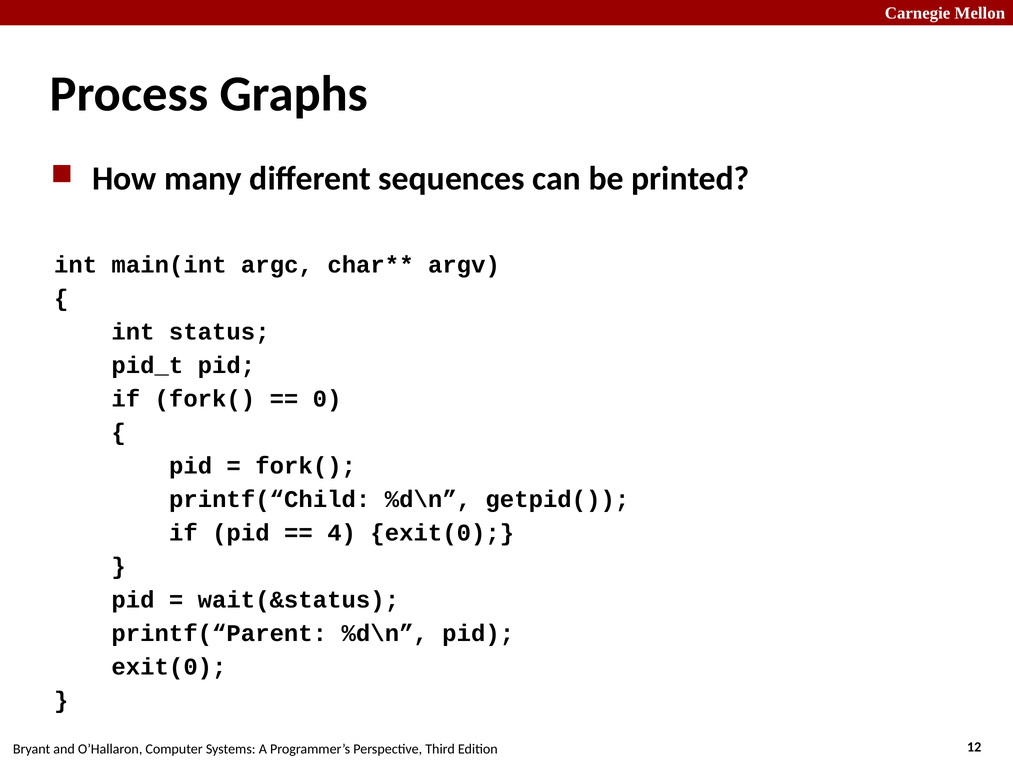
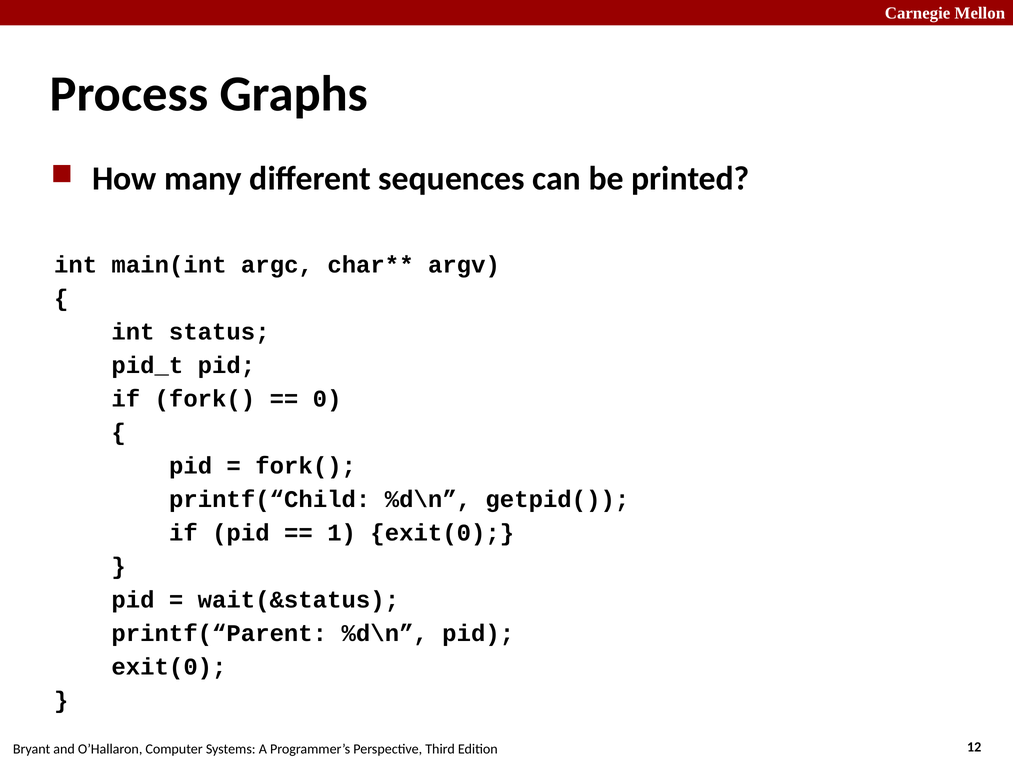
4: 4 -> 1 (342, 533)
